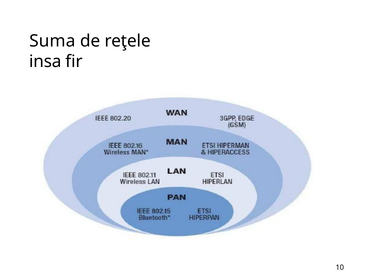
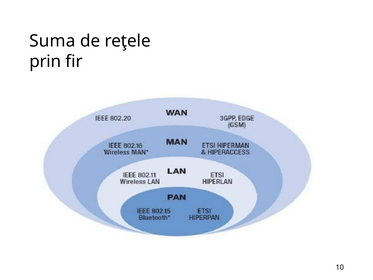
insa: insa -> prin (45, 61)
